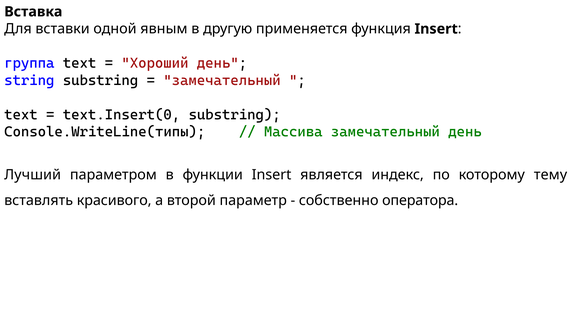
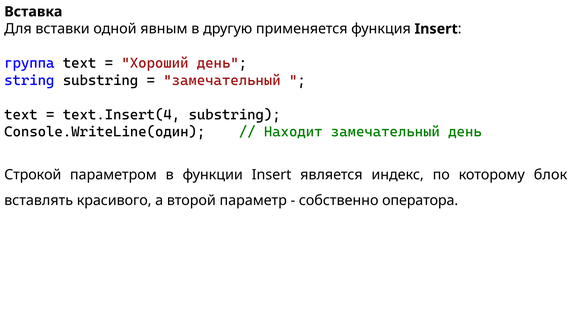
text.Insert(0: text.Insert(0 -> text.Insert(4 (121, 115)
Console.WriteLine(типы: Console.WriteLine(типы -> Console.WriteLine(один (105, 132)
Массива: Массива -> Находит (293, 132)
Лучший: Лучший -> Строкой (33, 175)
тему: тему -> блок (551, 175)
